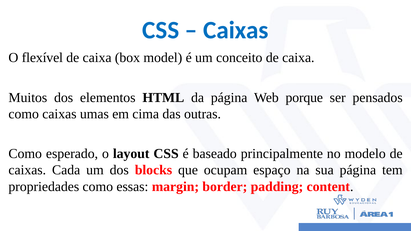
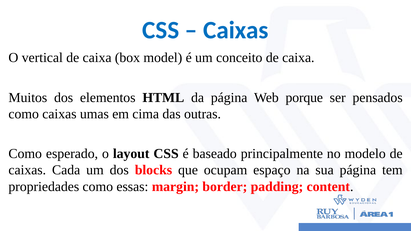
flexível: flexível -> vertical (42, 58)
